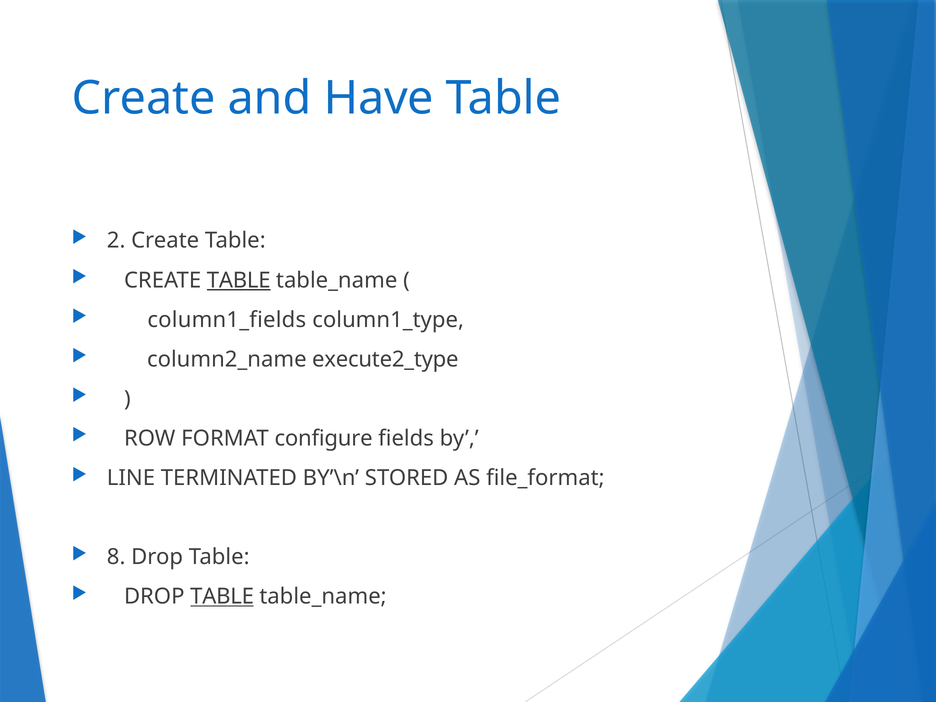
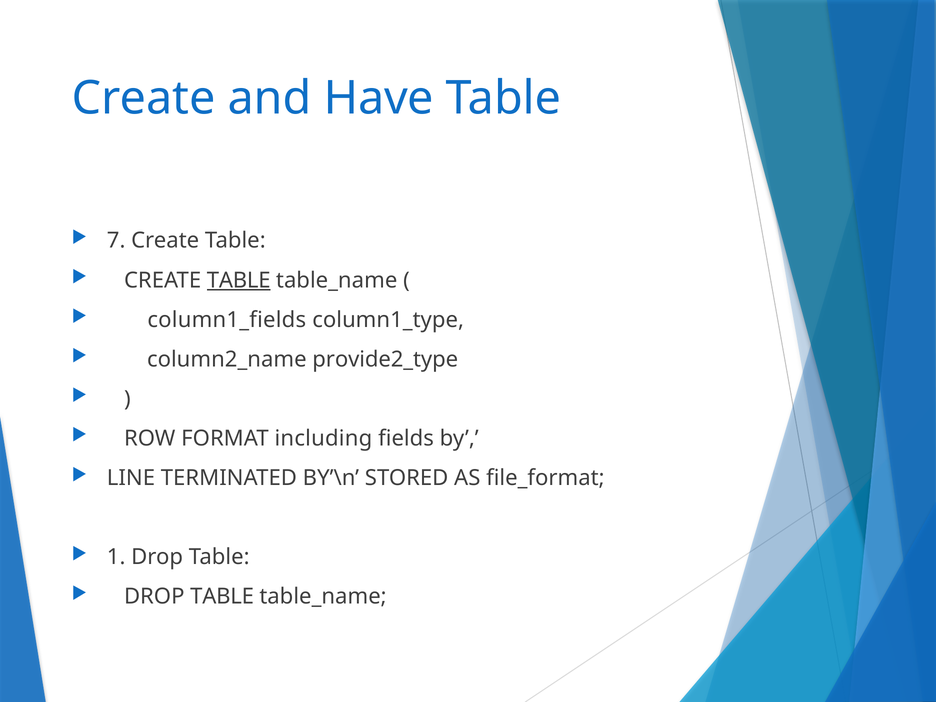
2: 2 -> 7 (116, 241)
execute2_type: execute2_type -> provide2_type (385, 359)
configure: configure -> including (323, 438)
8: 8 -> 1 (116, 557)
TABLE underline: present -> none (222, 597)
